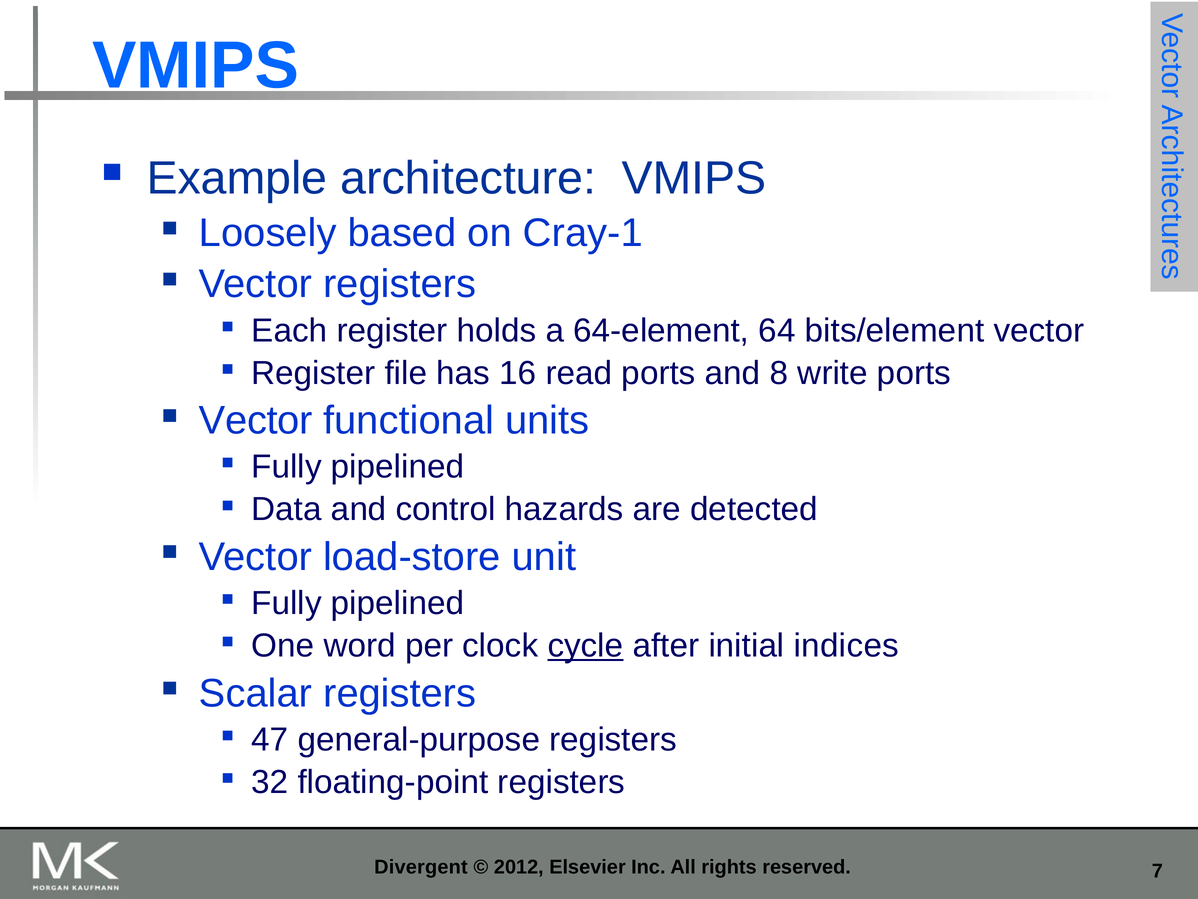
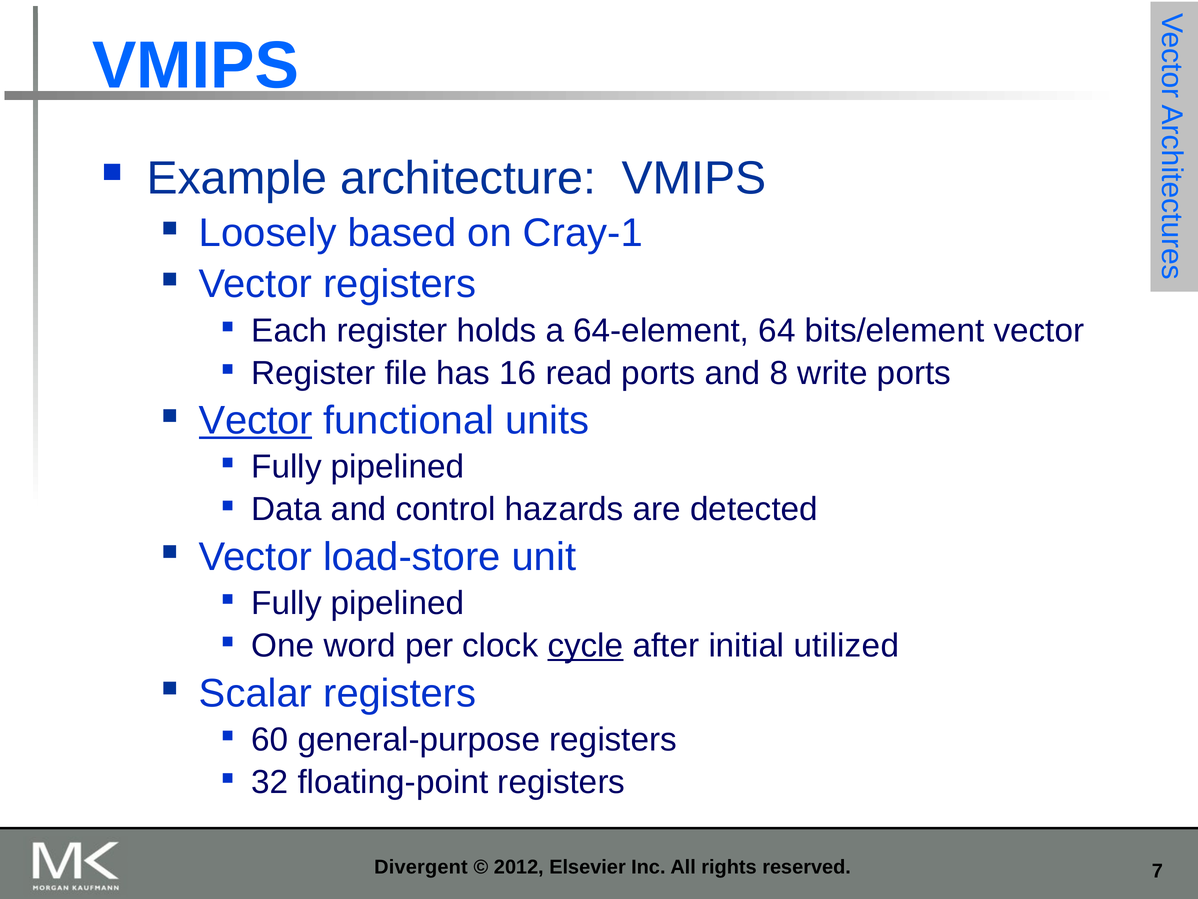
Vector underline: none -> present (256, 420)
indices: indices -> utilized (846, 645)
47: 47 -> 60 (270, 739)
